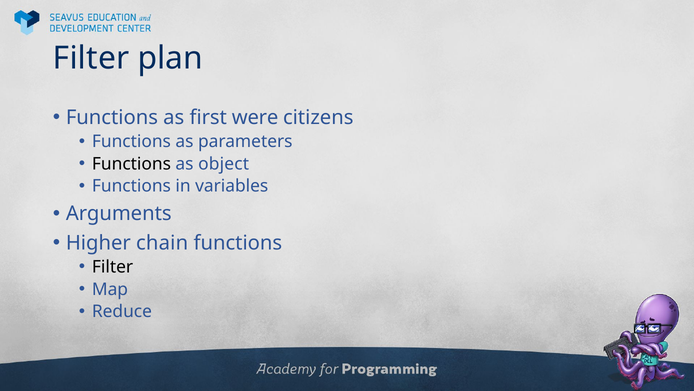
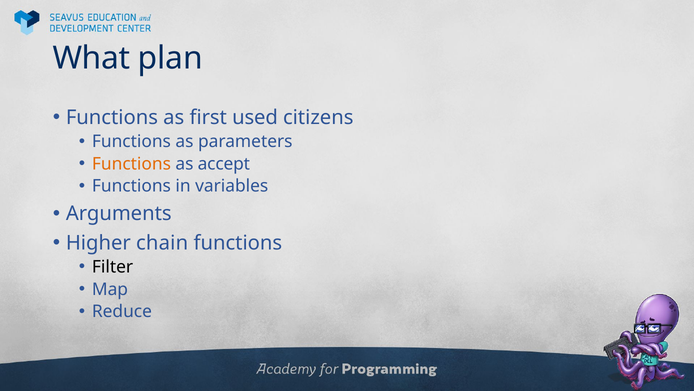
Filter: Filter -> What (91, 58)
were: were -> used (255, 117)
Functions colour: black -> orange (131, 164)
object: object -> accept (224, 164)
